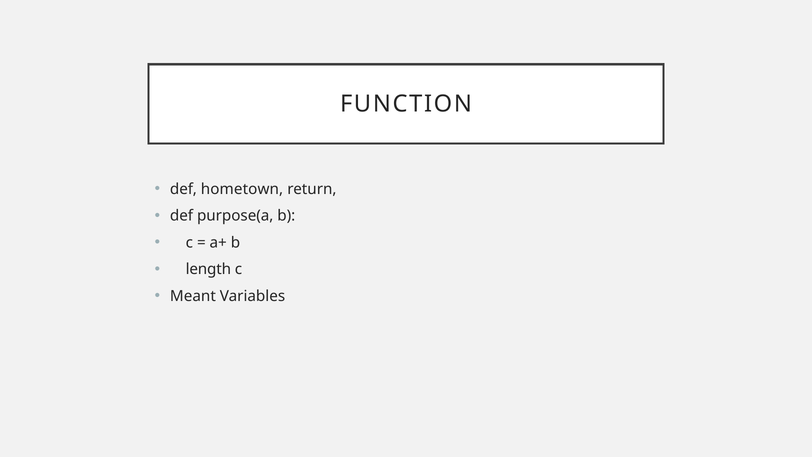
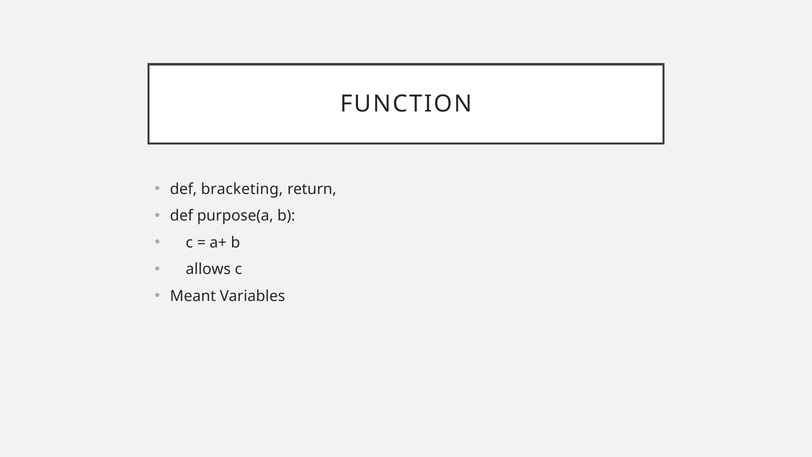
hometown: hometown -> bracketing (242, 189)
length: length -> allows (208, 269)
